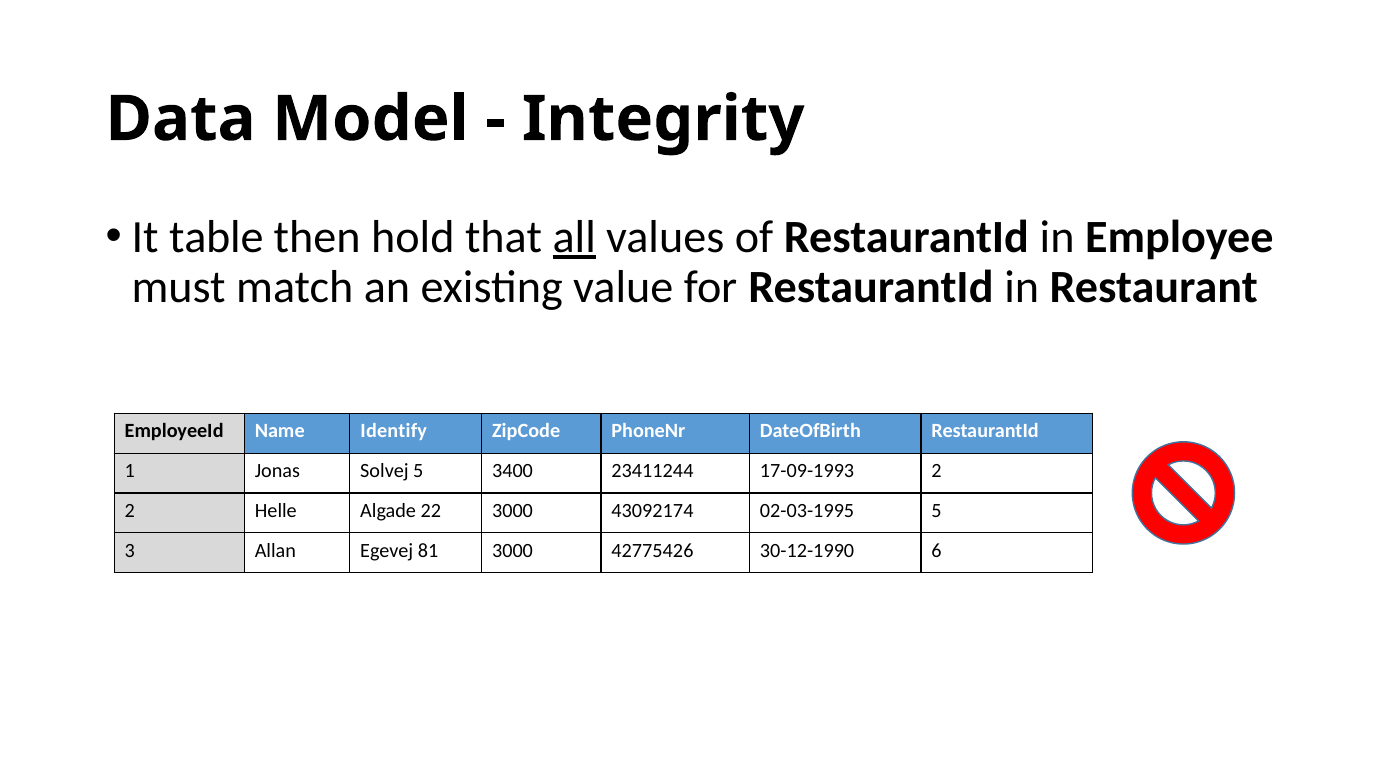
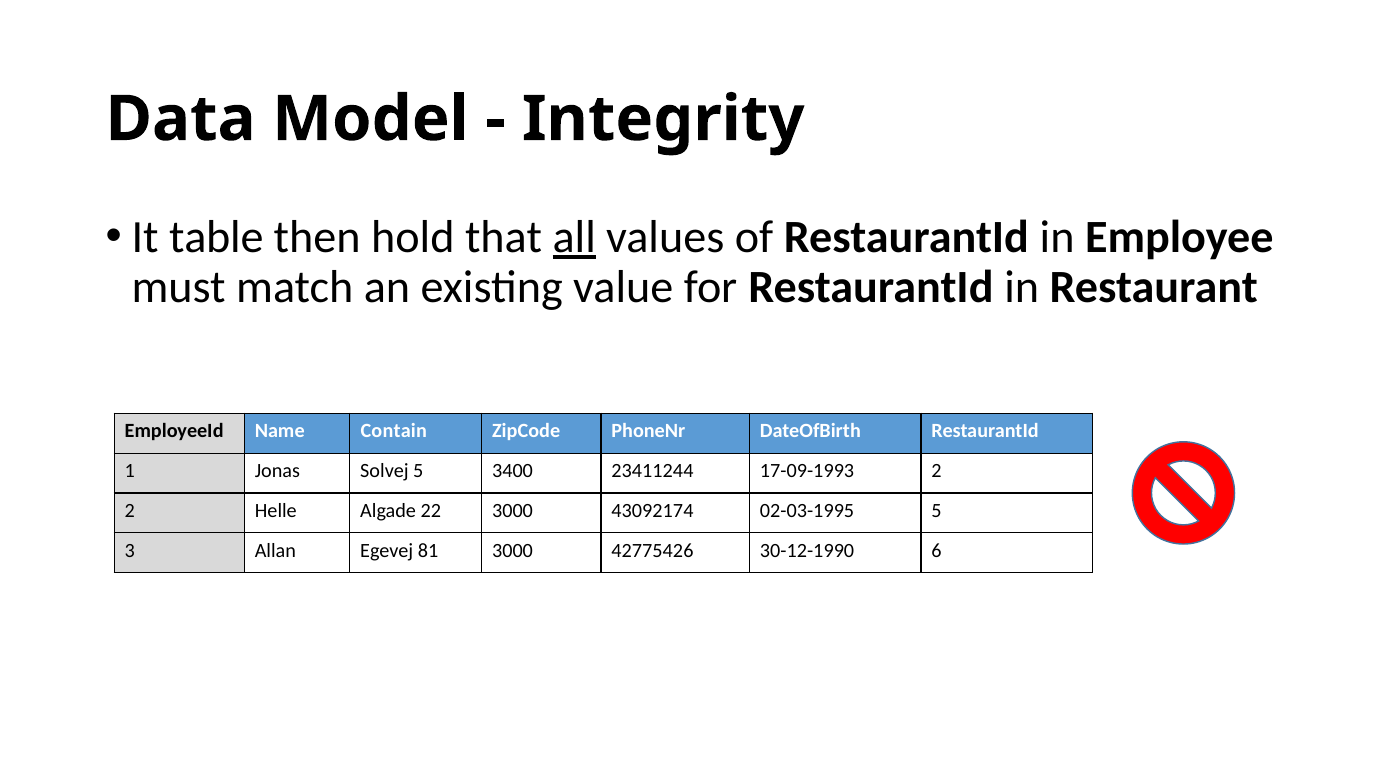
Identify: Identify -> Contain (394, 431)
